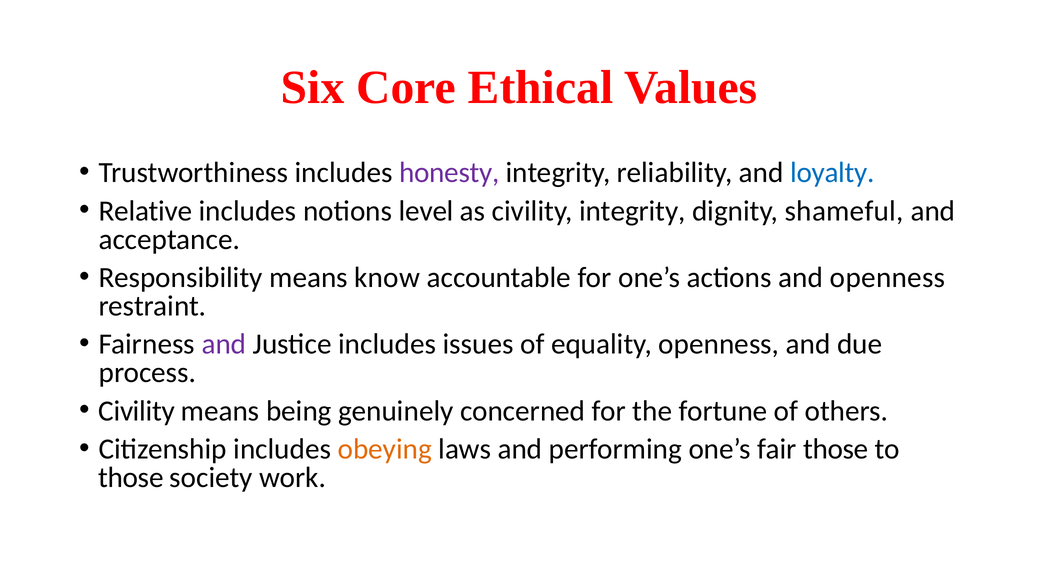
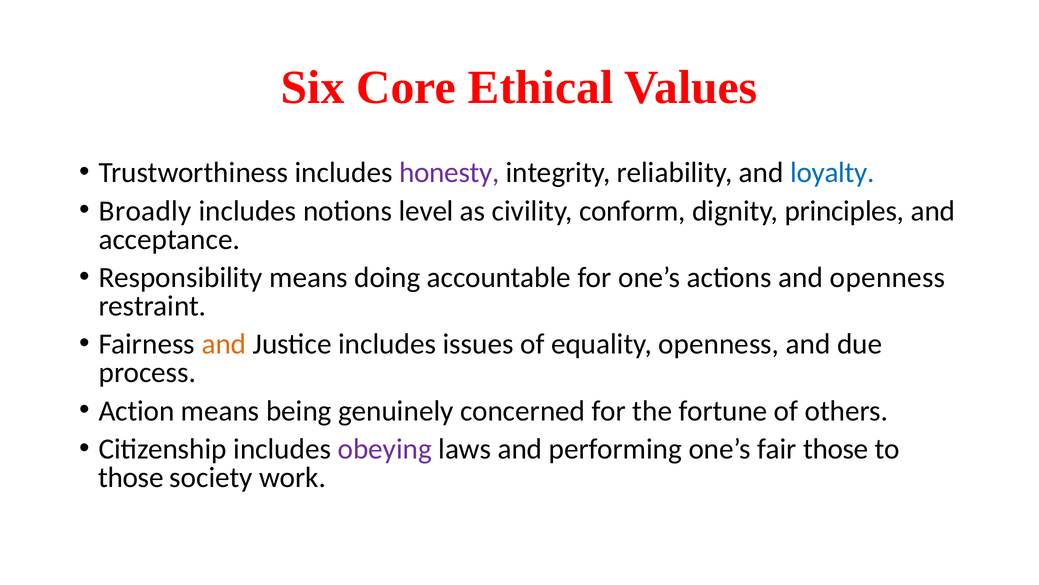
Relative: Relative -> Broadly (145, 211)
civility integrity: integrity -> conform (632, 211)
shameful: shameful -> principles (844, 211)
know: know -> doing (387, 277)
and colour: purple -> orange (224, 344)
Civility: Civility -> Action (137, 411)
obeying colour: orange -> purple (385, 449)
